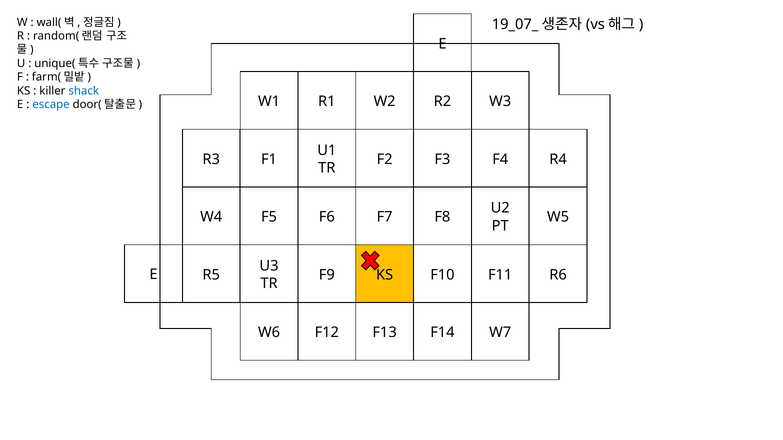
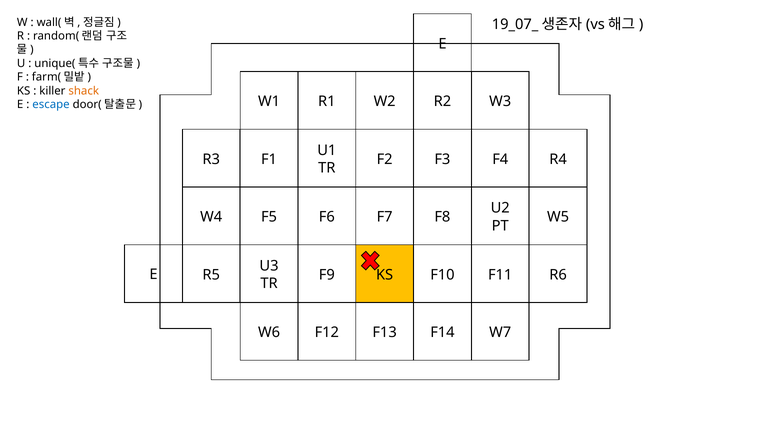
shack colour: blue -> orange (84, 91)
